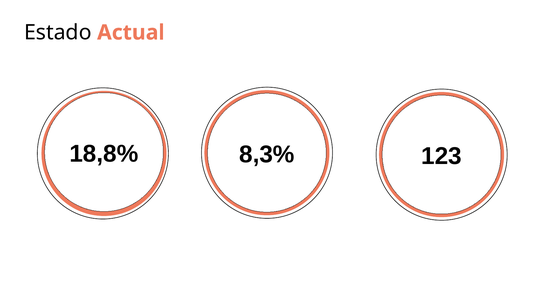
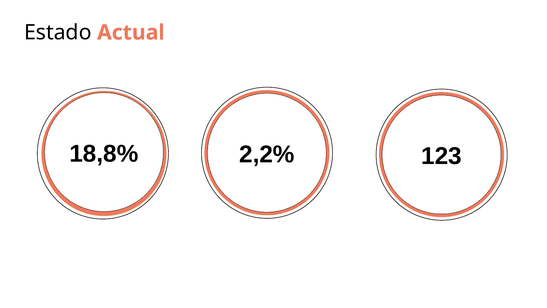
8,3%: 8,3% -> 2,2% (267, 154)
